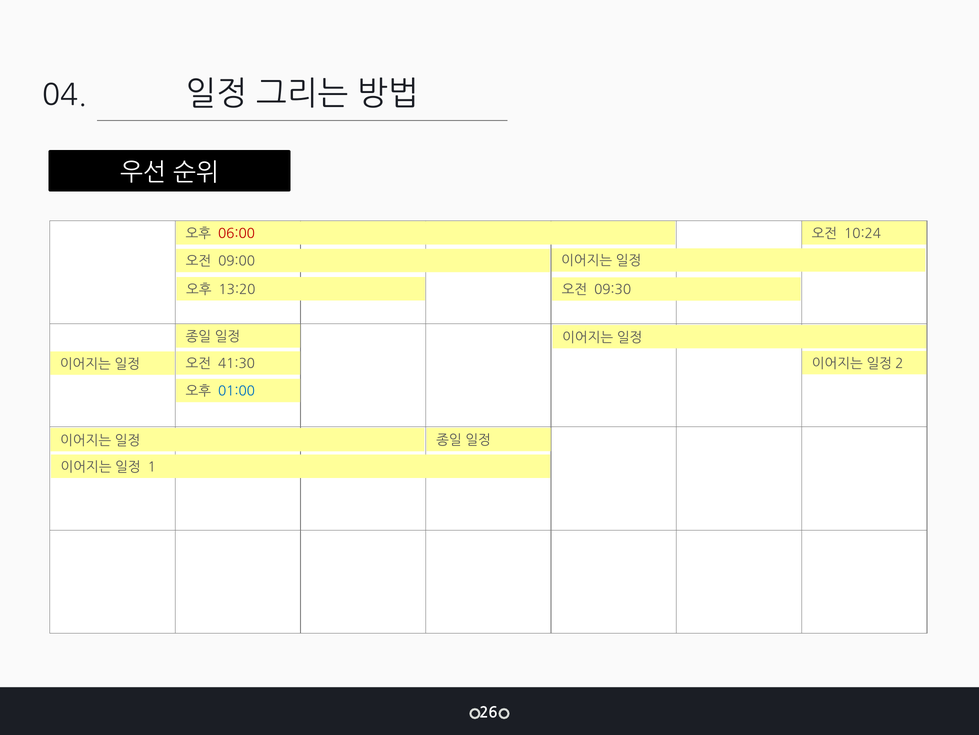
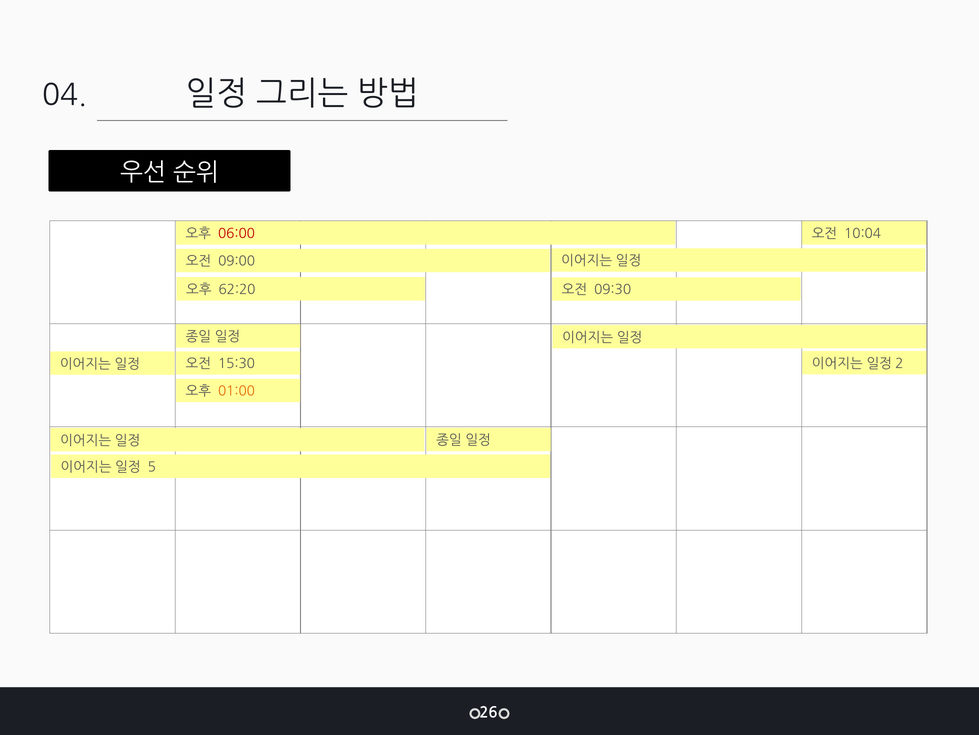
10:24: 10:24 -> 10:04 (863, 234)
13:20: 13:20 -> 62:20 (237, 289)
41:30: 41:30 -> 15:30 (236, 364)
01:00 colour: blue -> orange (236, 391)
1: 1 -> 5 (152, 467)
